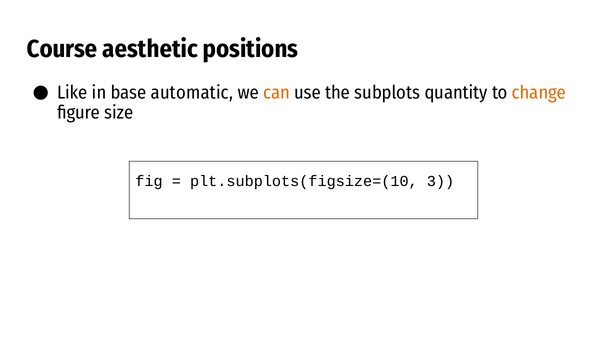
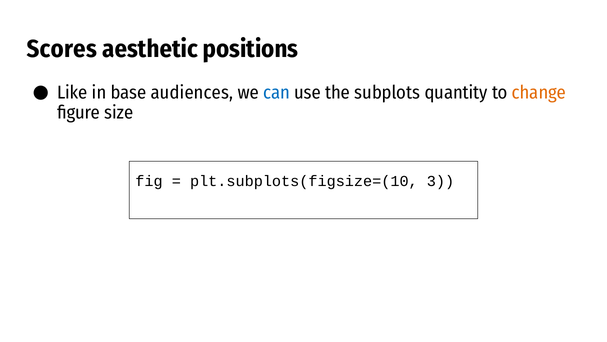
Course: Course -> Scores (62, 49)
automatic: automatic -> audiences (192, 92)
can colour: orange -> blue (277, 92)
